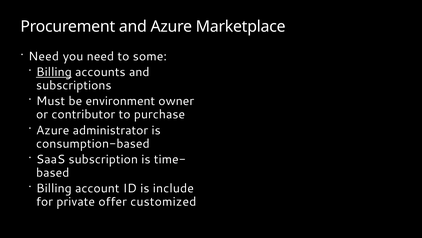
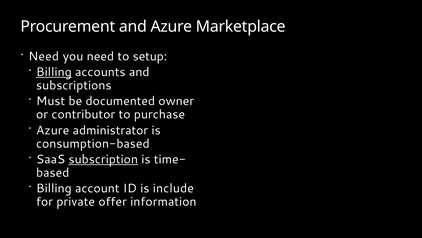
some: some -> setup (150, 56)
environment: environment -> documented (120, 101)
subscription underline: none -> present (103, 159)
customized: customized -> information (163, 201)
